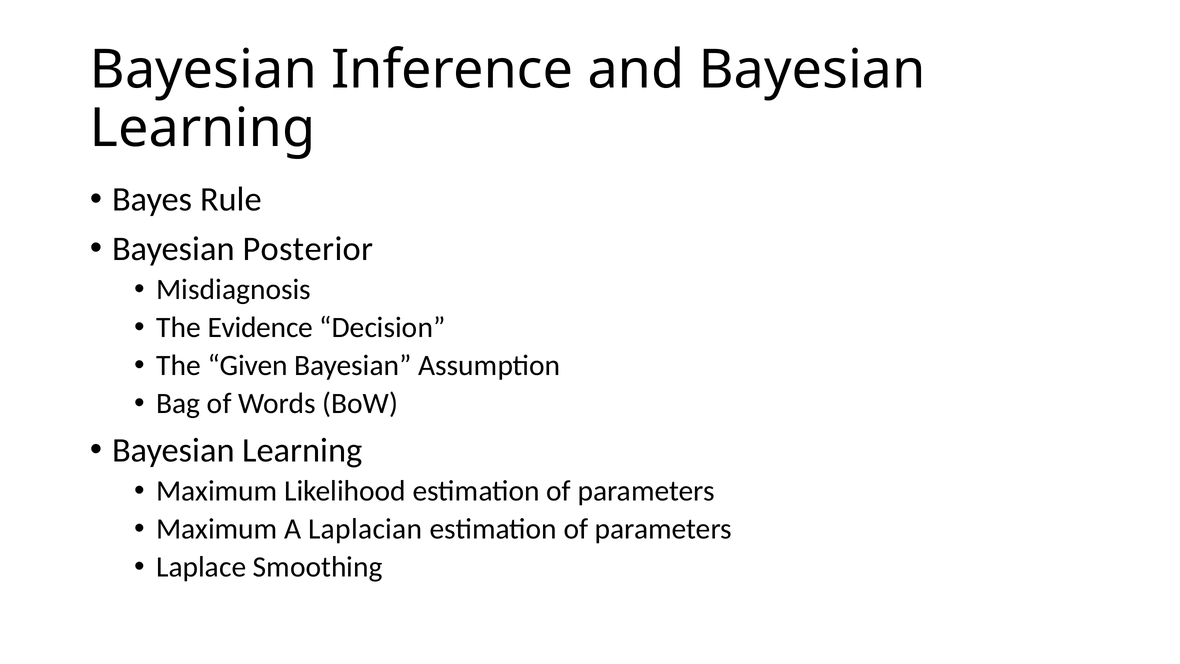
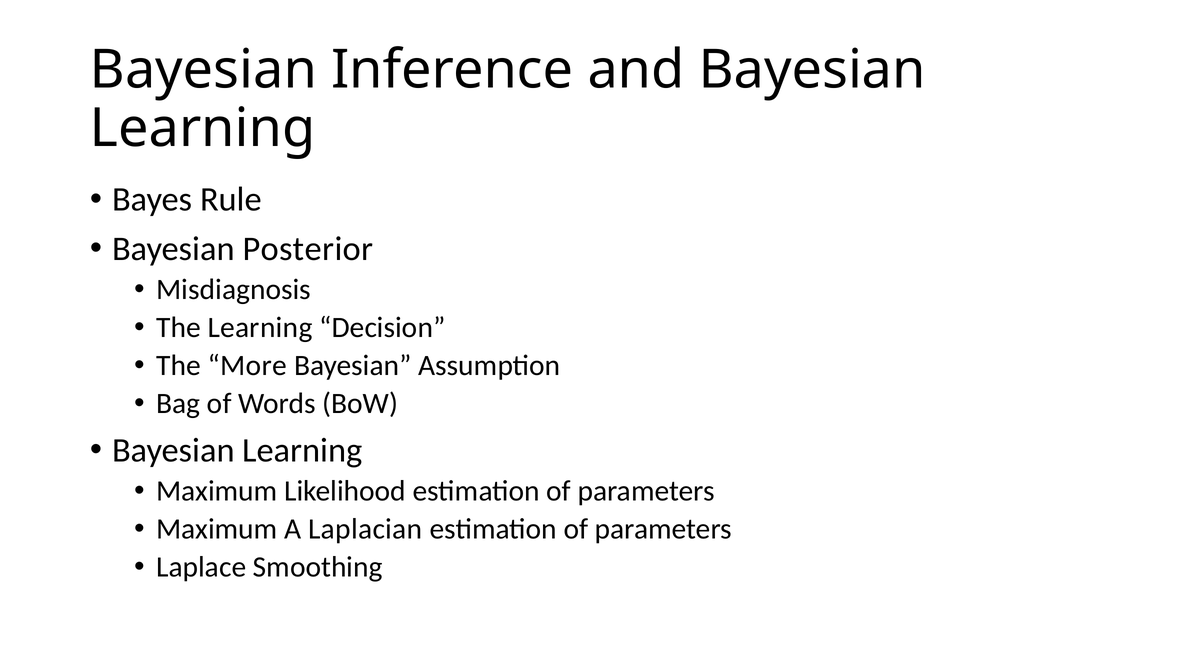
The Evidence: Evidence -> Learning (260, 327)
Given: Given -> More (247, 365)
